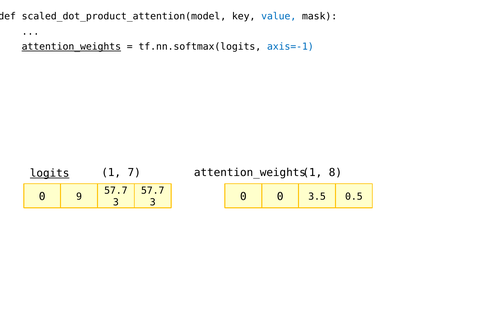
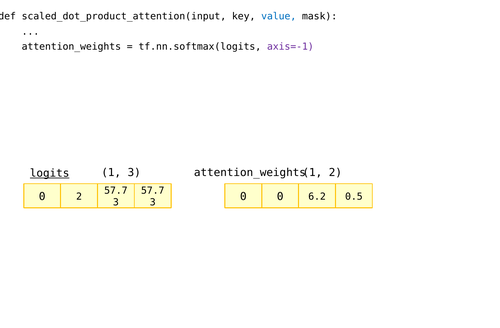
scaled_dot_product_attention(model: scaled_dot_product_attention(model -> scaled_dot_product_attention(input (124, 16)
attention_weights underline: present -> none (71, 47)
axis=-1 colour: blue -> purple (290, 47)
1 7: 7 -> 3 (134, 173)
1 8: 8 -> 2 (335, 173)
0 9: 9 -> 2 (79, 197)
3.5: 3.5 -> 6.2 (317, 197)
